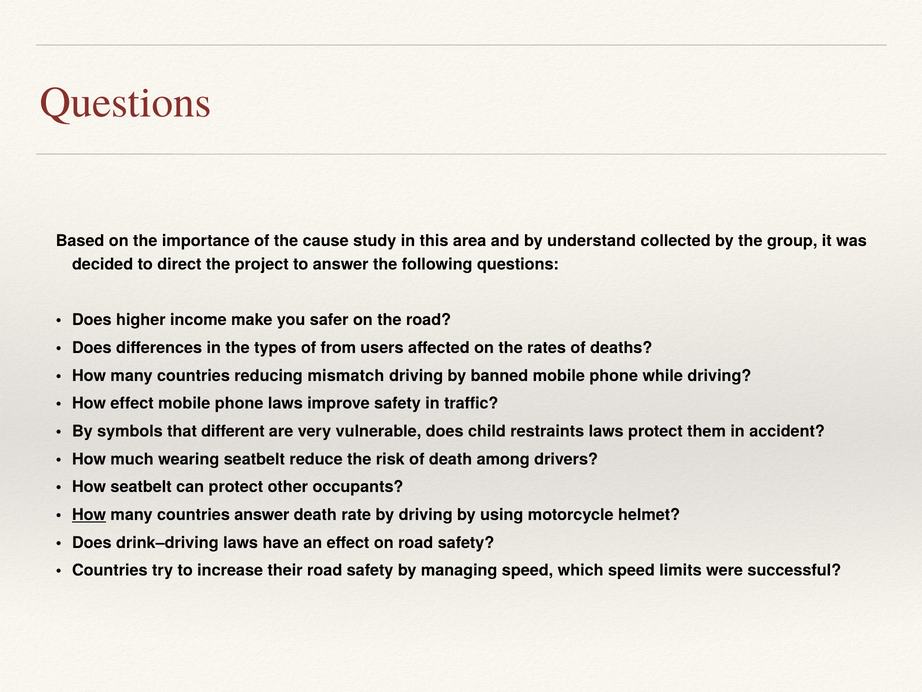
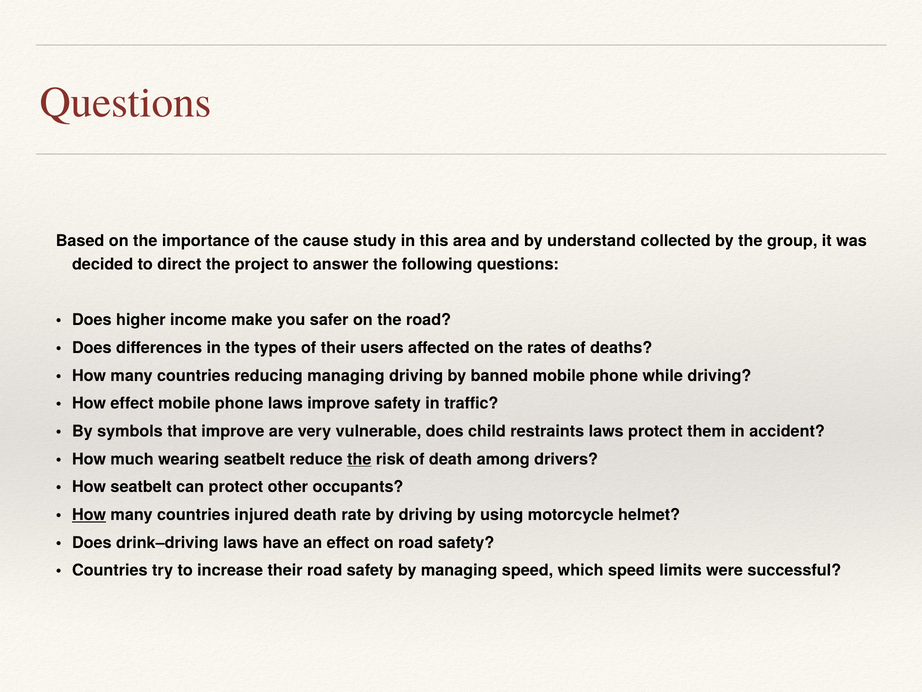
of from: from -> their (338, 348)
reducing mismatch: mismatch -> managing (346, 375)
that different: different -> improve (233, 431)
the underline: none -> present (359, 459)
countries answer: answer -> injured (262, 515)
